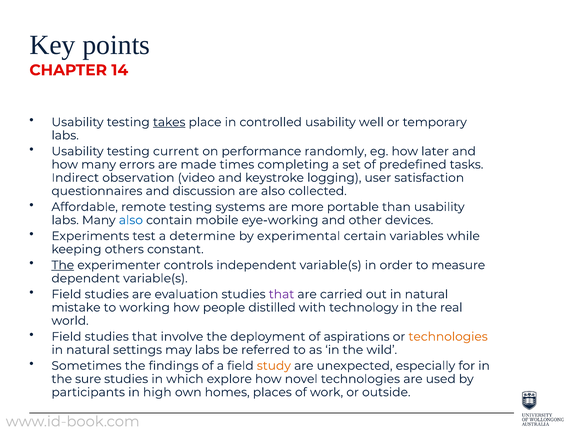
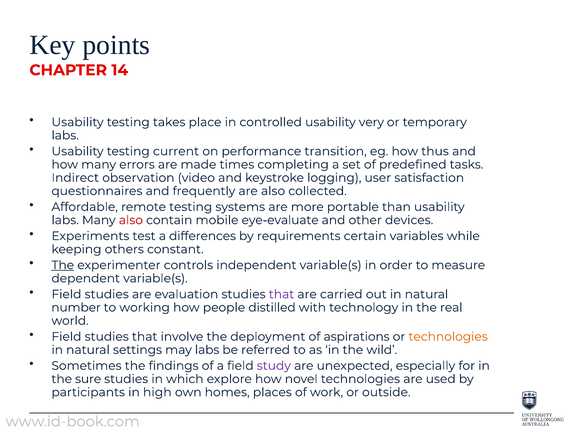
takes underline: present -> none (169, 122)
well: well -> very (371, 122)
randomly: randomly -> transition (336, 151)
later: later -> thus (435, 151)
discussion: discussion -> frequently (204, 191)
also colour: blue -> red (131, 220)
eye-working: eye-working -> eye-evaluate (280, 220)
determine: determine -> differences (203, 236)
experimental: experimental -> requirements (299, 236)
mistake: mistake -> number (76, 308)
study colour: orange -> purple (274, 366)
